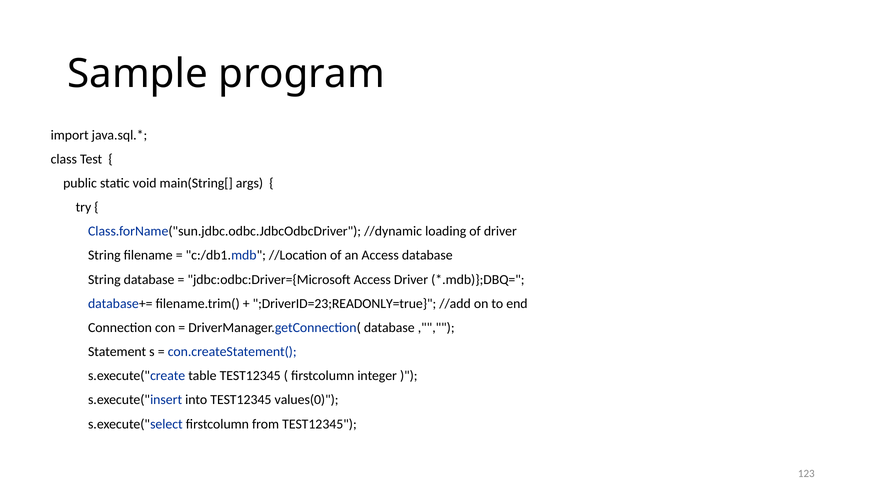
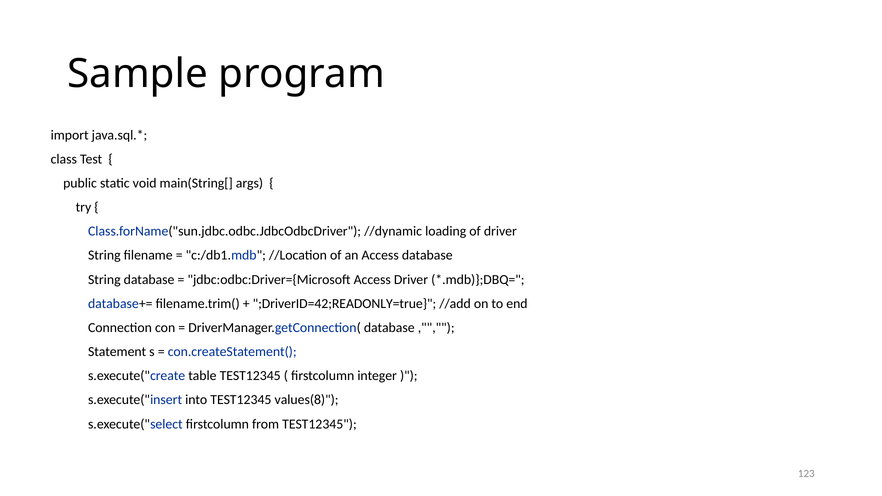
;DriverID=23;READONLY=true: ;DriverID=23;READONLY=true -> ;DriverID=42;READONLY=true (344, 304)
values(0: values(0 -> values(8 (307, 400)
